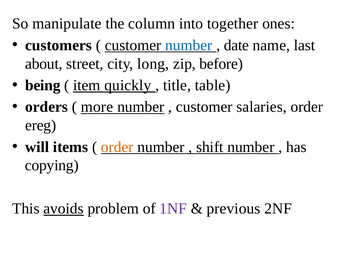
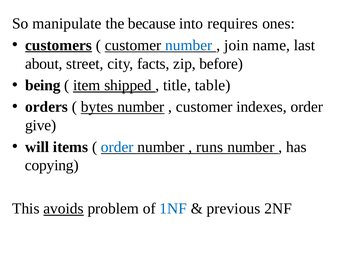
column: column -> because (152, 24)
together: together -> requires (233, 24)
customers underline: none -> present (59, 45)
date: date -> join (236, 45)
long: long -> facts (153, 64)
quickly: quickly -> shipped (128, 85)
more: more -> bytes (97, 107)
salaries: salaries -> indexes (262, 107)
ereg: ereg -> give (41, 125)
order colour: orange -> blue (117, 147)
shift: shift -> runs (210, 147)
1NF colour: purple -> blue (173, 209)
